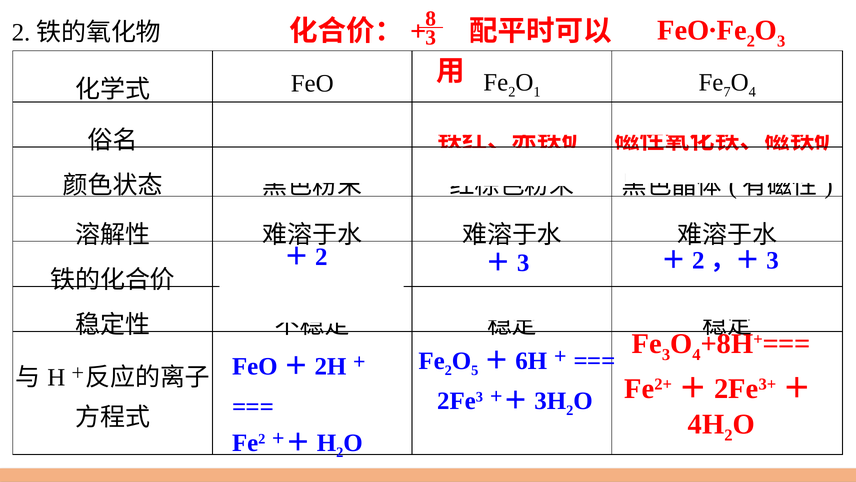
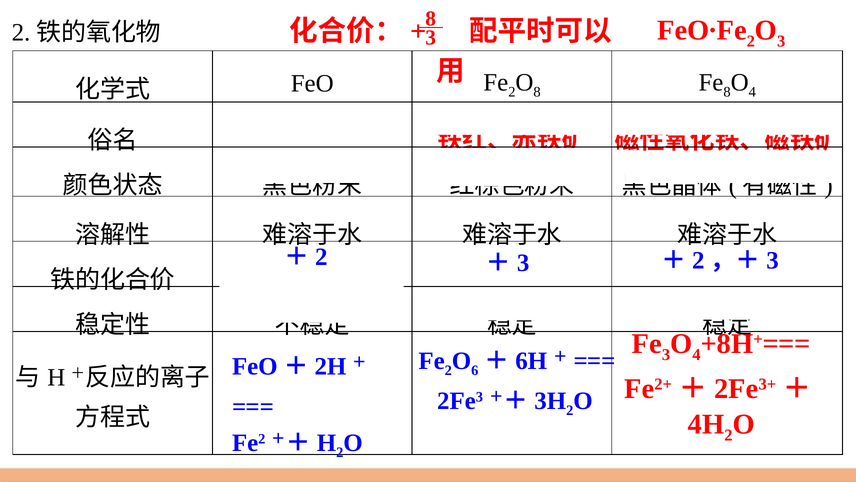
1: 1 -> 8 (537, 92)
7: 7 -> 8 (727, 92)
5: 5 -> 6 (475, 370)
